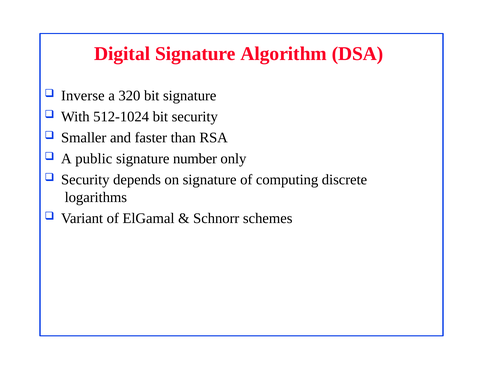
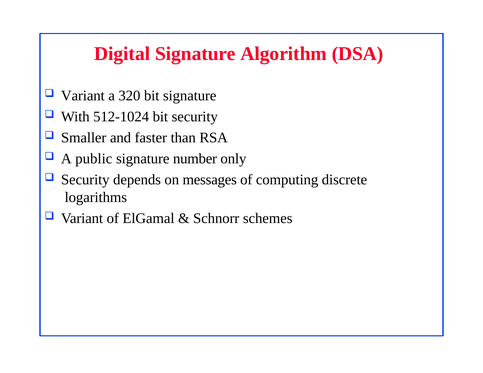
Inverse: Inverse -> Variant (83, 96)
on signature: signature -> messages (210, 180)
